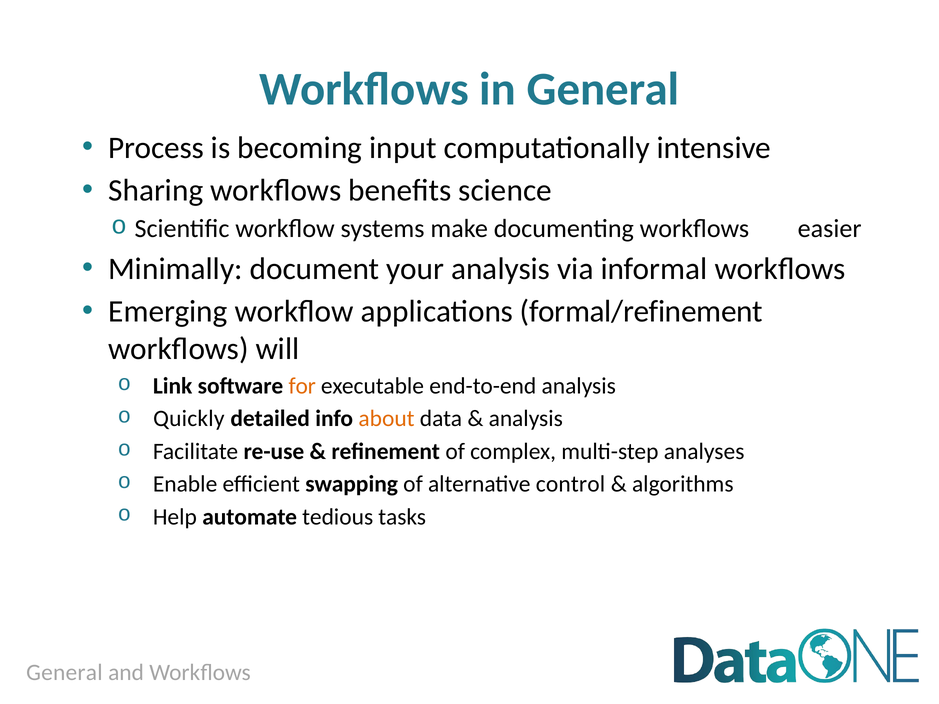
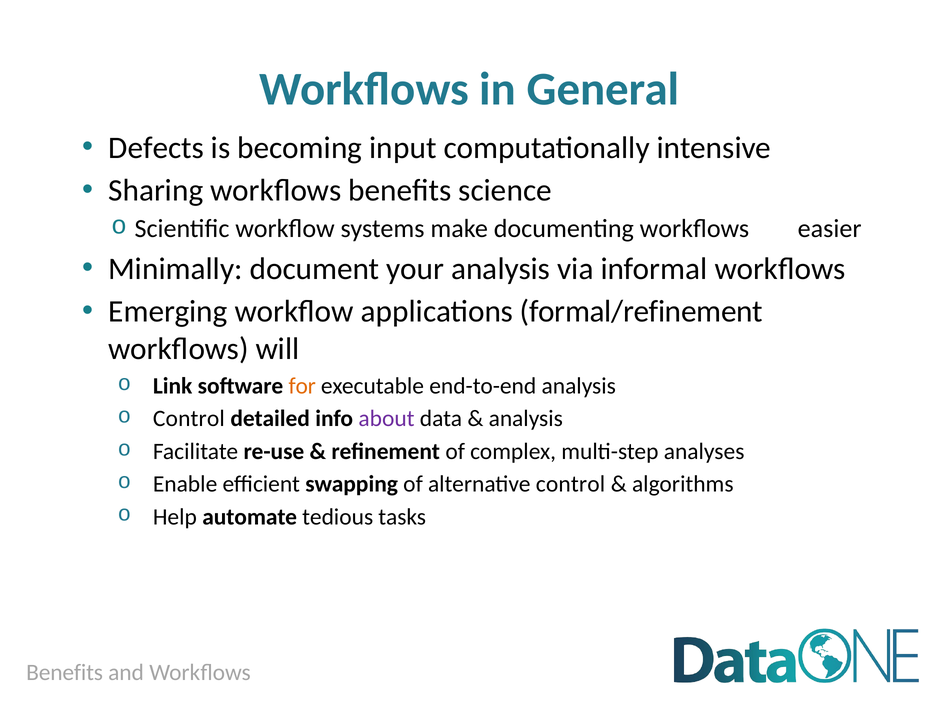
Process: Process -> Defects (156, 148)
Quickly: Quickly -> Control (189, 419)
about colour: orange -> purple (386, 419)
General: General -> Benefits (65, 673)
